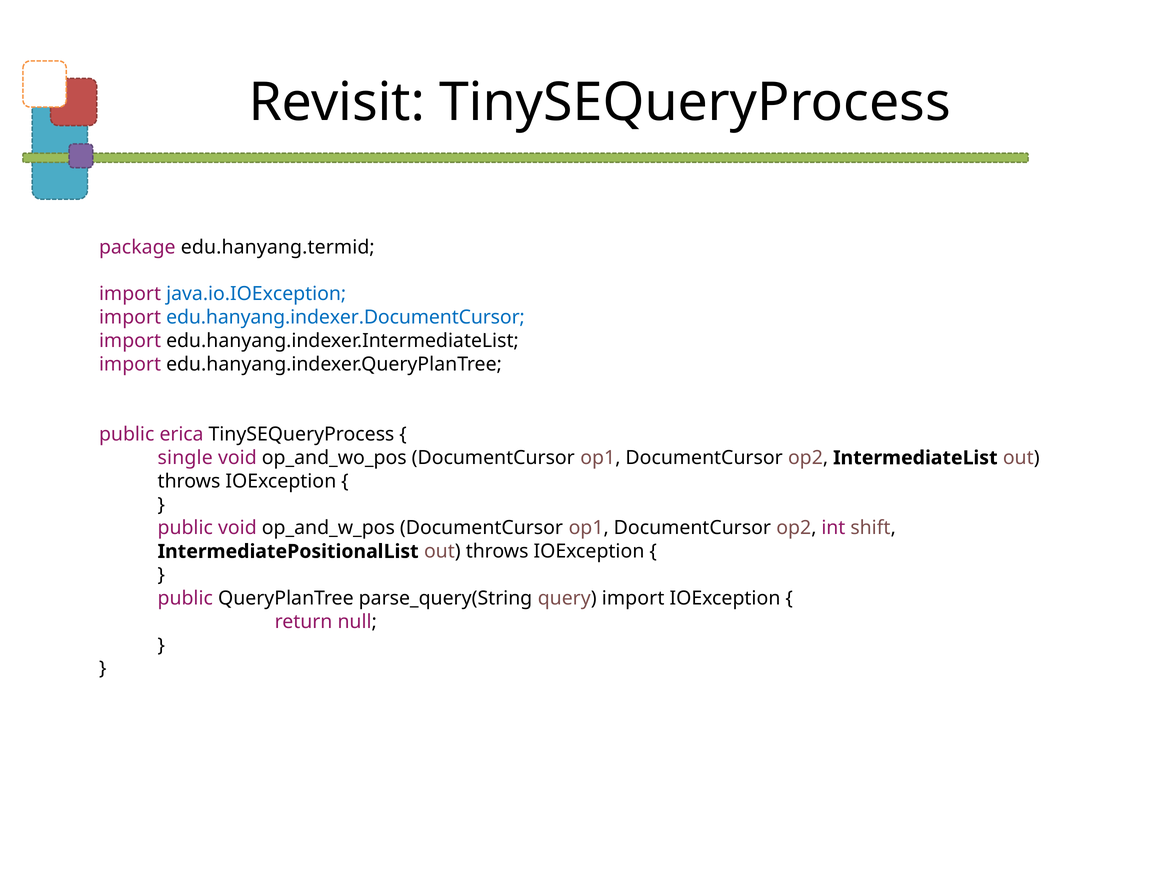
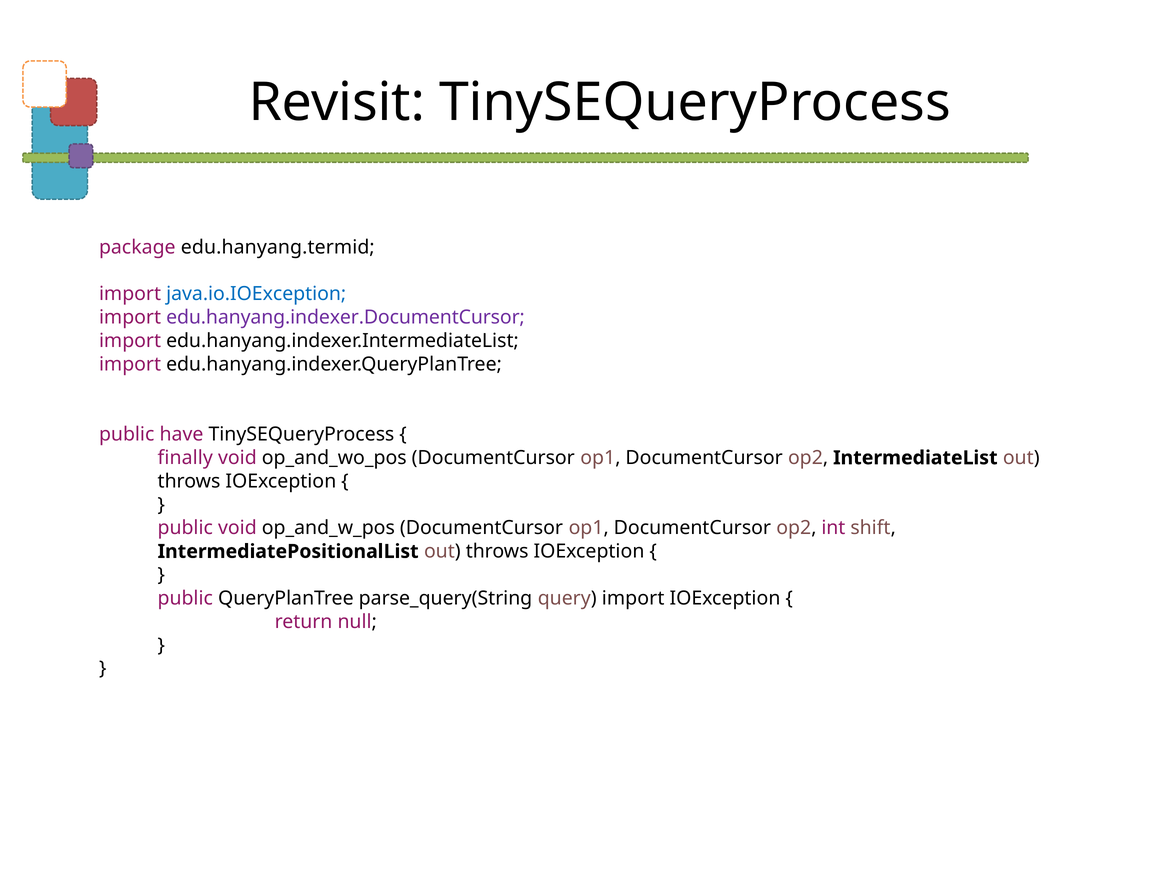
edu.hanyang.indexer.DocumentCursor colour: blue -> purple (345, 317)
erica: erica -> have (181, 435)
single: single -> finally (185, 458)
